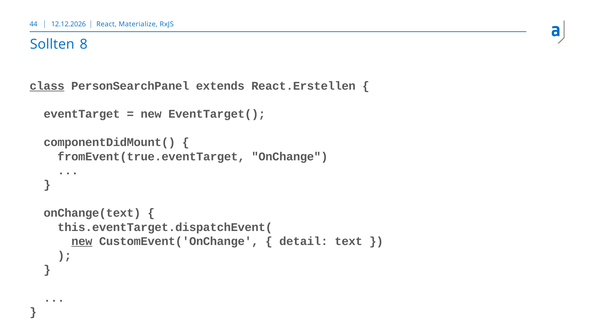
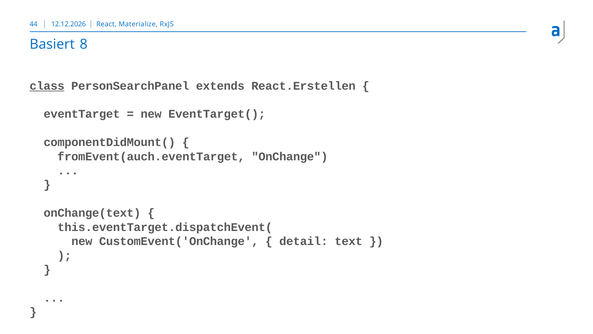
Sollten: Sollten -> Basiert (52, 44)
fromEvent(true.eventTarget: fromEvent(true.eventTarget -> fromEvent(auch.eventTarget (151, 156)
new underline: present -> none (82, 241)
